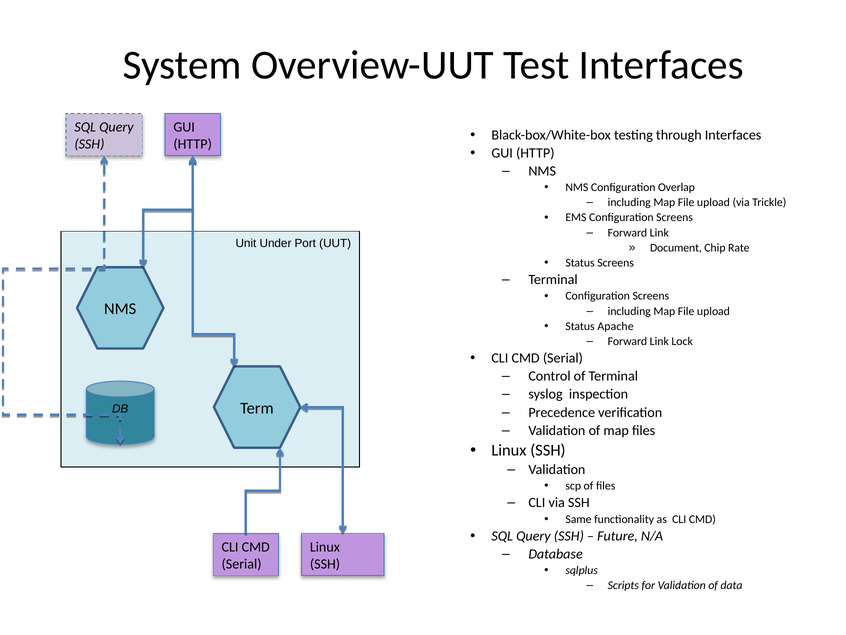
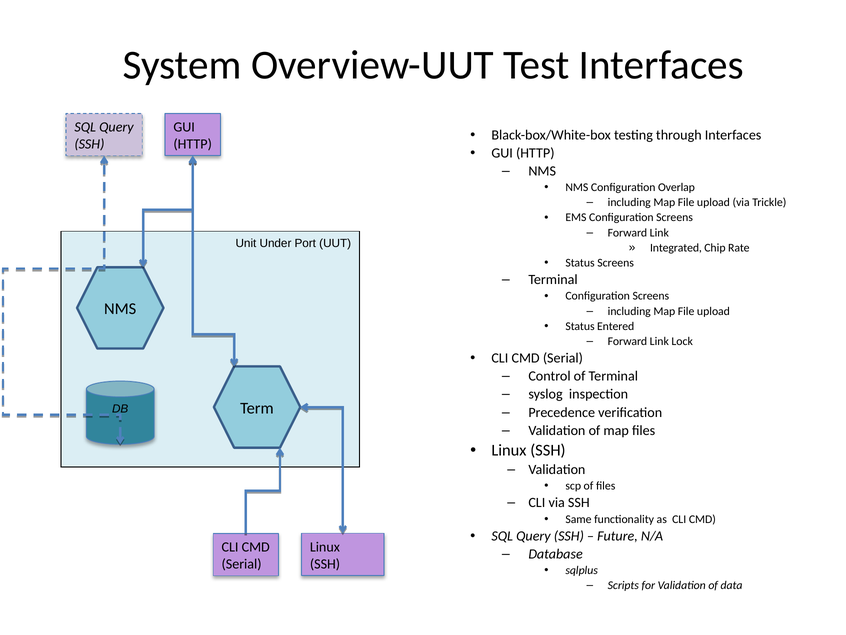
Document: Document -> Integrated (676, 248)
Apache: Apache -> Entered (616, 326)
